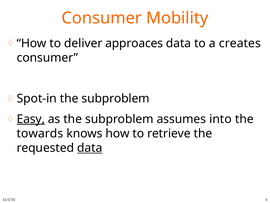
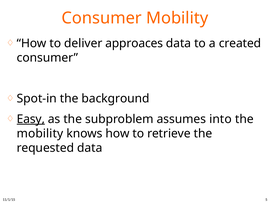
creates: creates -> created (240, 43)
subproblem: subproblem -> background (116, 98)
towards: towards -> mobility (40, 133)
data underline: present -> none (90, 148)
